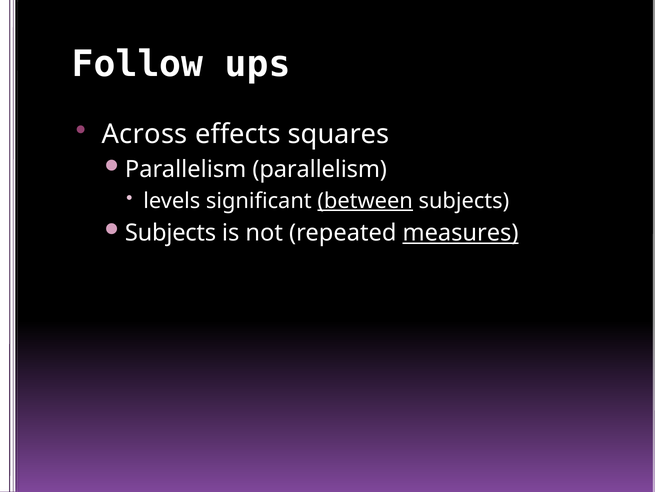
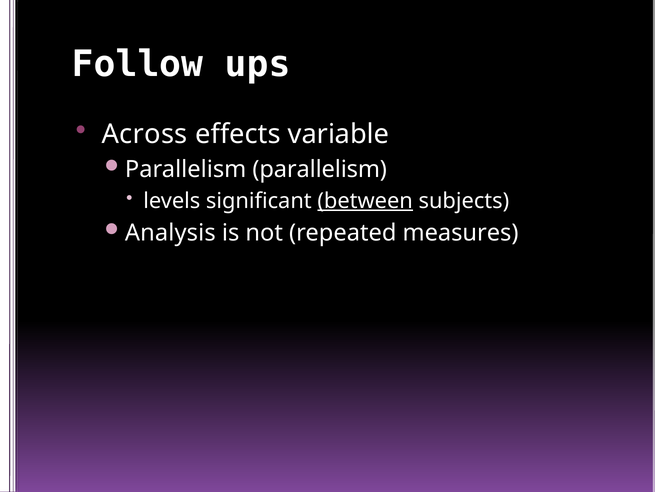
squares: squares -> variable (339, 134)
Subjects: Subjects -> Analysis (170, 233)
measures underline: present -> none (461, 233)
